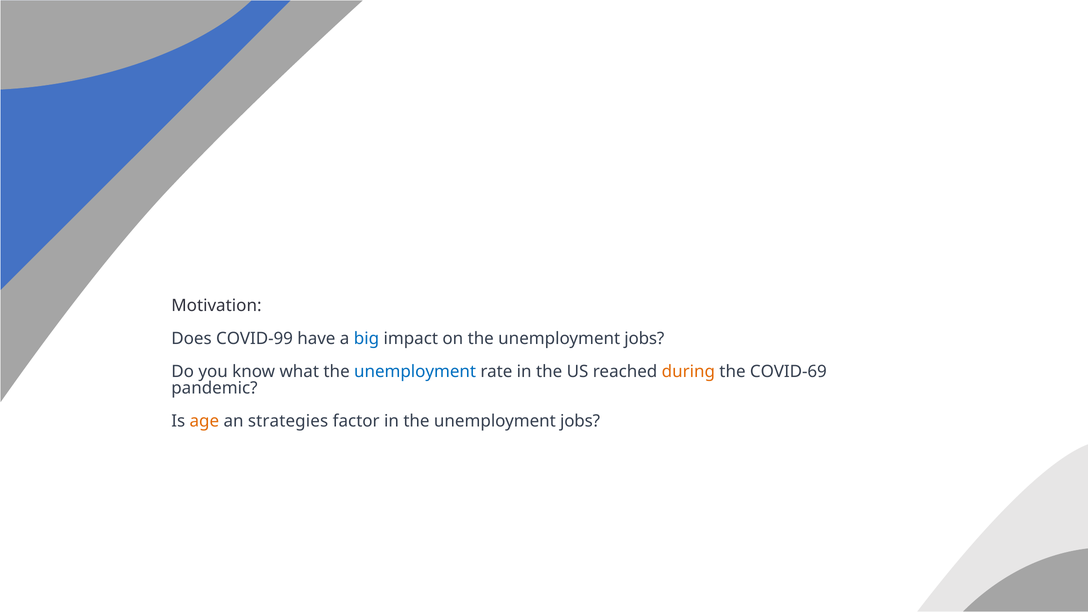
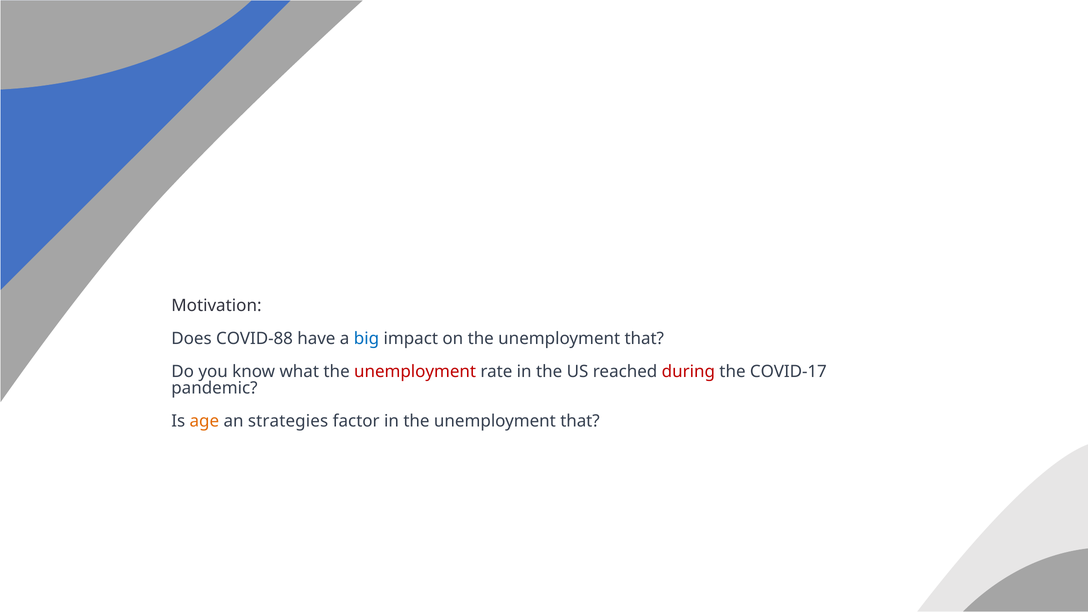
COVID-99: COVID-99 -> COVID-88 (255, 339)
on the unemployment jobs: jobs -> that (644, 339)
unemployment colour: blue -> red (415, 372)
during colour: orange -> red (688, 372)
COVID-69: COVID-69 -> COVID-17 (788, 372)
in the unemployment jobs: jobs -> that (580, 421)
